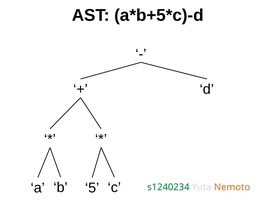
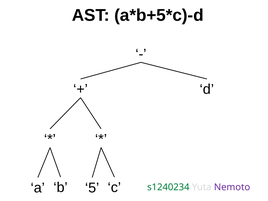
Nemoto colour: orange -> purple (232, 187)
